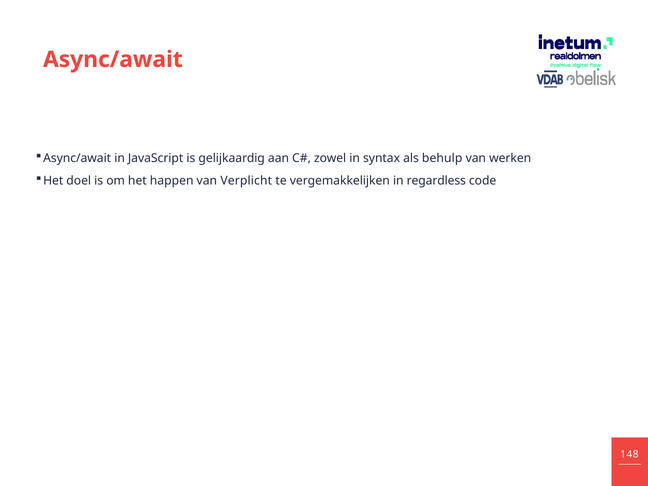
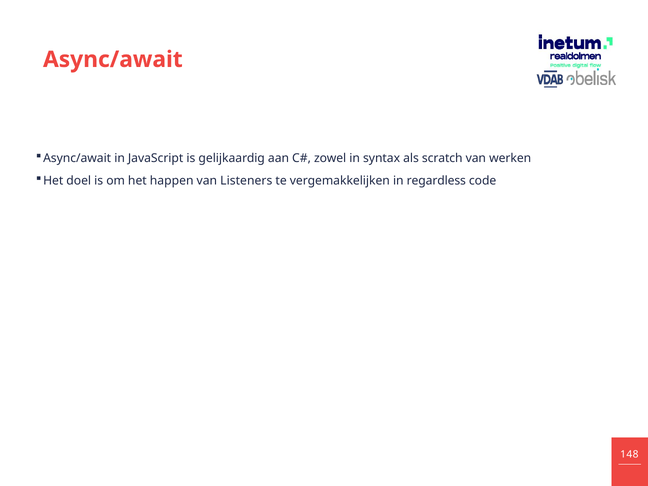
behulp: behulp -> scratch (442, 158)
Verplicht: Verplicht -> Listeners (246, 181)
